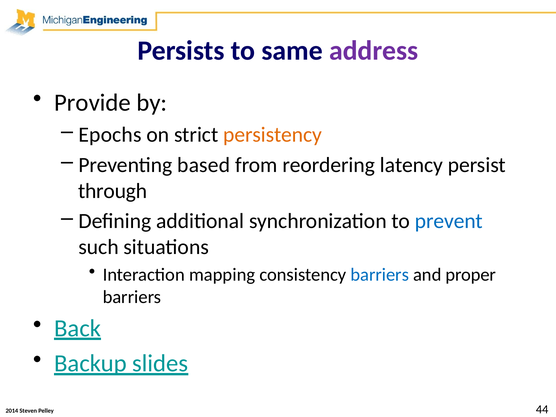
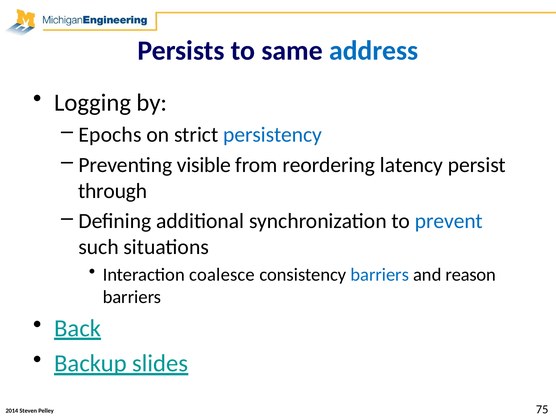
address colour: purple -> blue (374, 51)
Provide: Provide -> Logging (93, 103)
persistency colour: orange -> blue (273, 135)
based: based -> visible (204, 165)
mapping: mapping -> coalesce (222, 275)
proper: proper -> reason (471, 275)
44: 44 -> 75 (542, 409)
